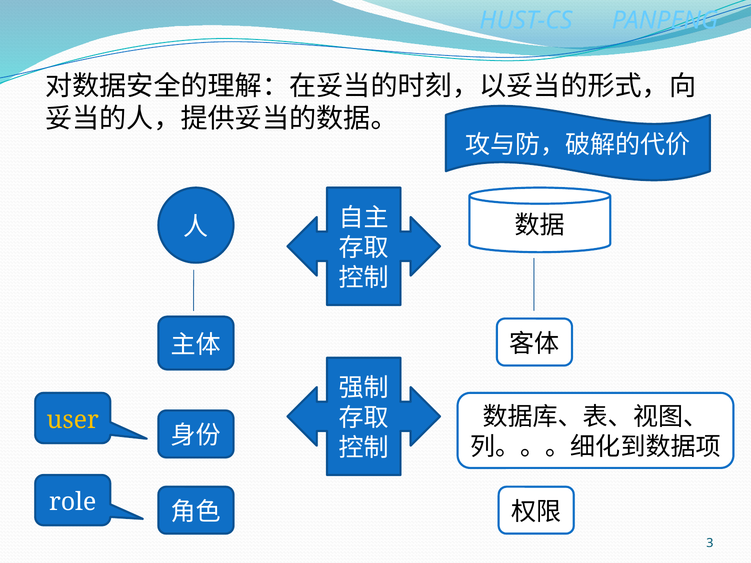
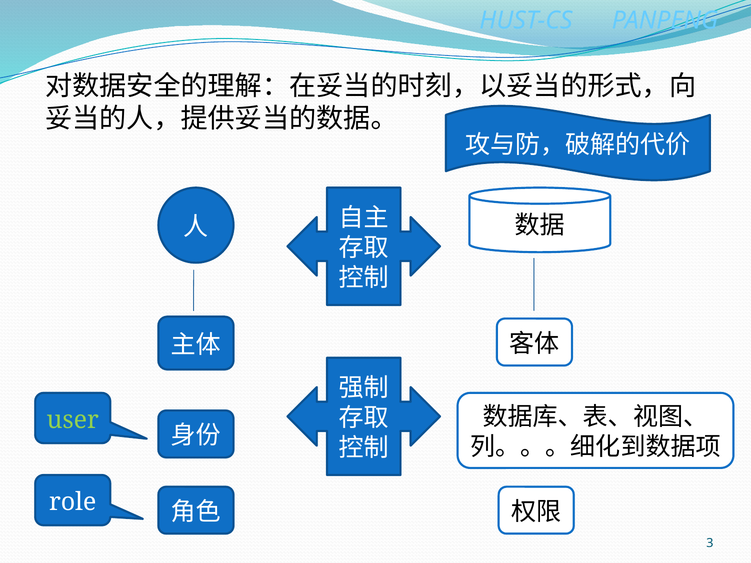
user colour: yellow -> light green (73, 420)
